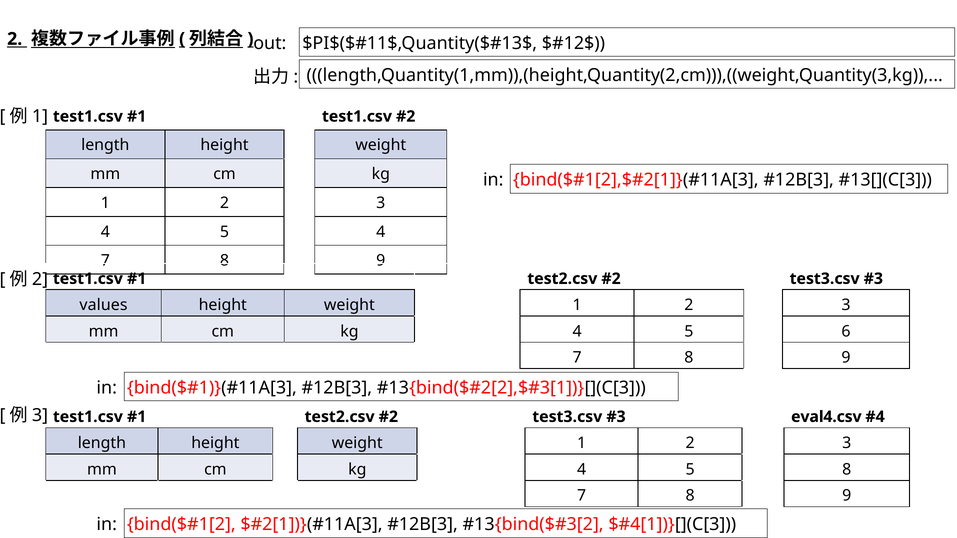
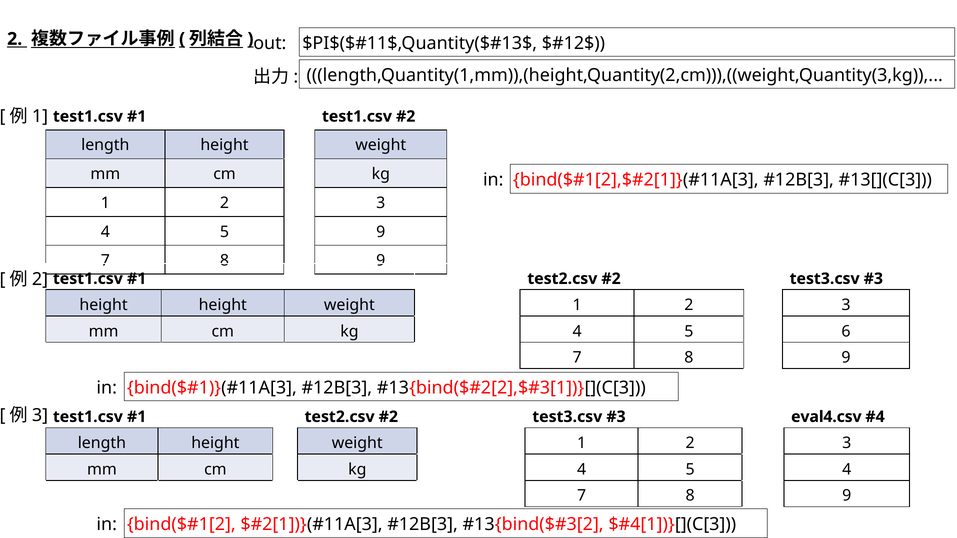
5 4: 4 -> 9 (381, 232)
values: values -> height (104, 305)
5 8: 8 -> 4 (847, 470)
